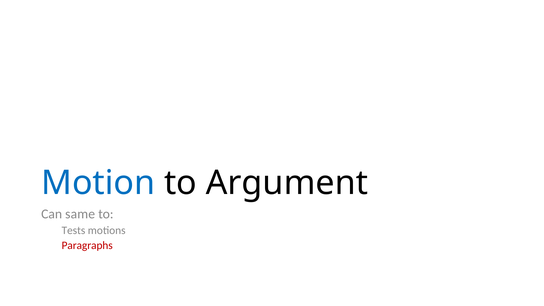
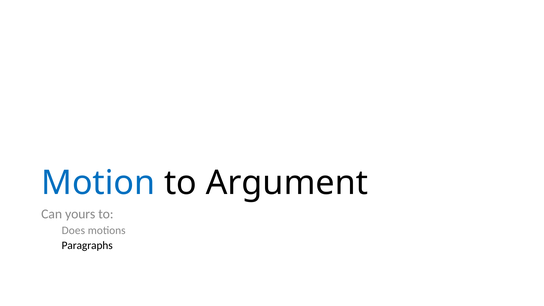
same: same -> yours (80, 214)
Tests: Tests -> Does (73, 230)
Paragraphs colour: red -> black (87, 245)
